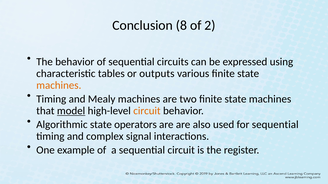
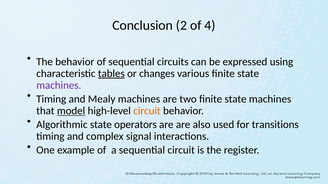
8: 8 -> 2 (181, 26)
2: 2 -> 4 (210, 26)
tables underline: none -> present (111, 74)
outputs: outputs -> changes (157, 74)
machines colour: orange -> purple (59, 85)
for sequential: sequential -> transitions (275, 125)
